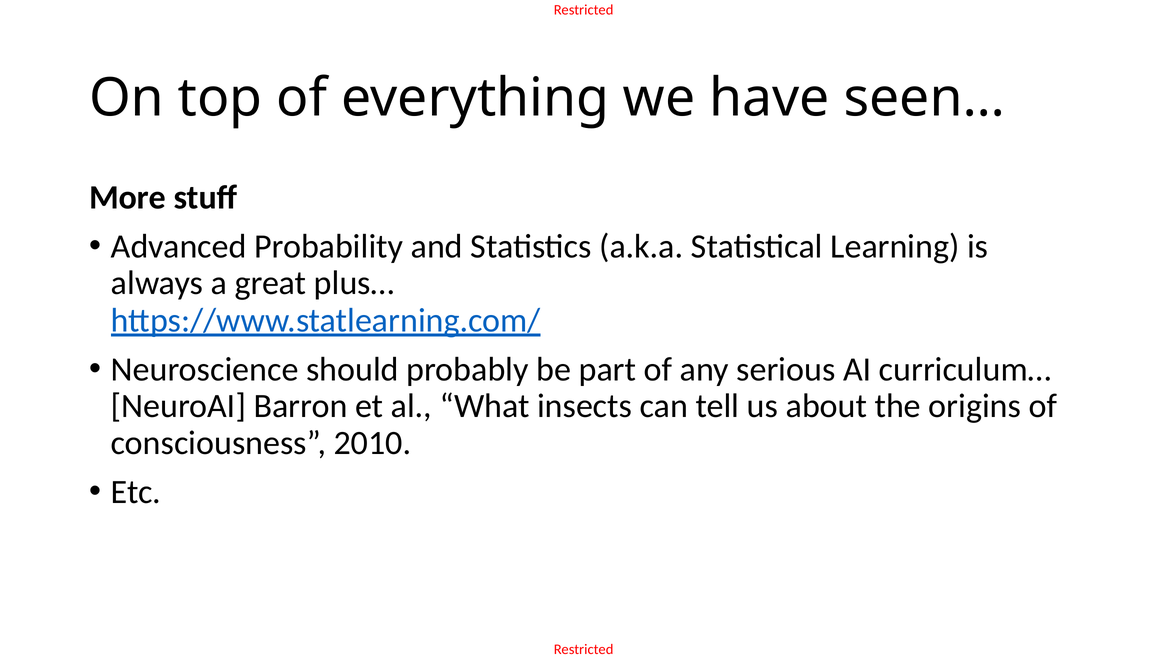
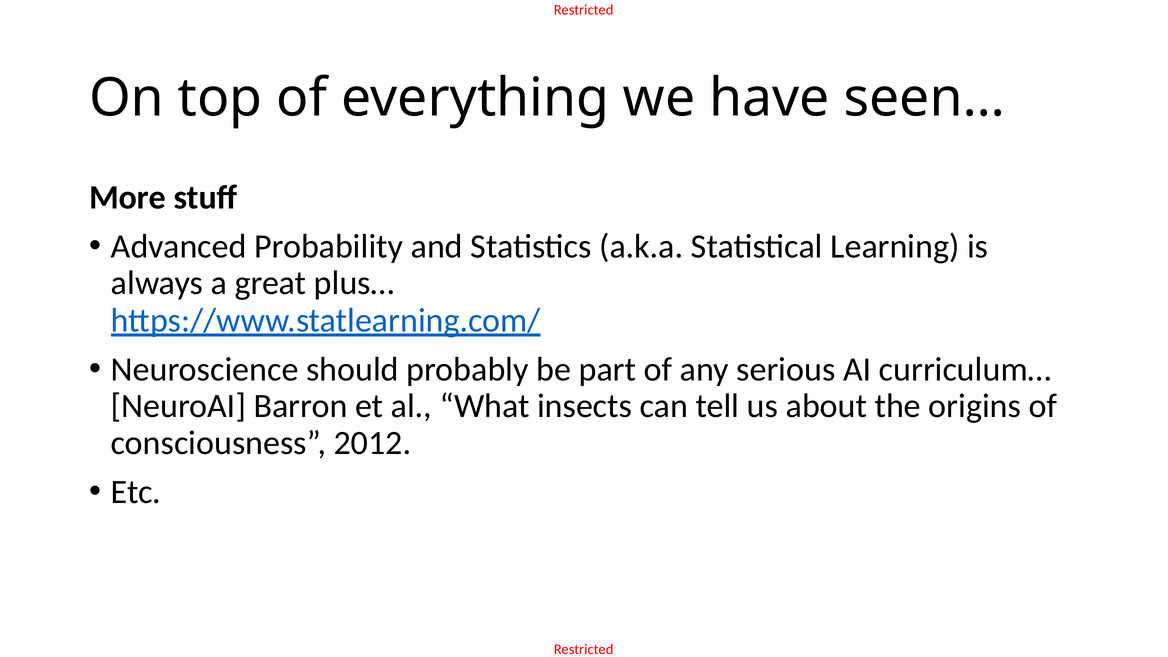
2010: 2010 -> 2012 (373, 443)
